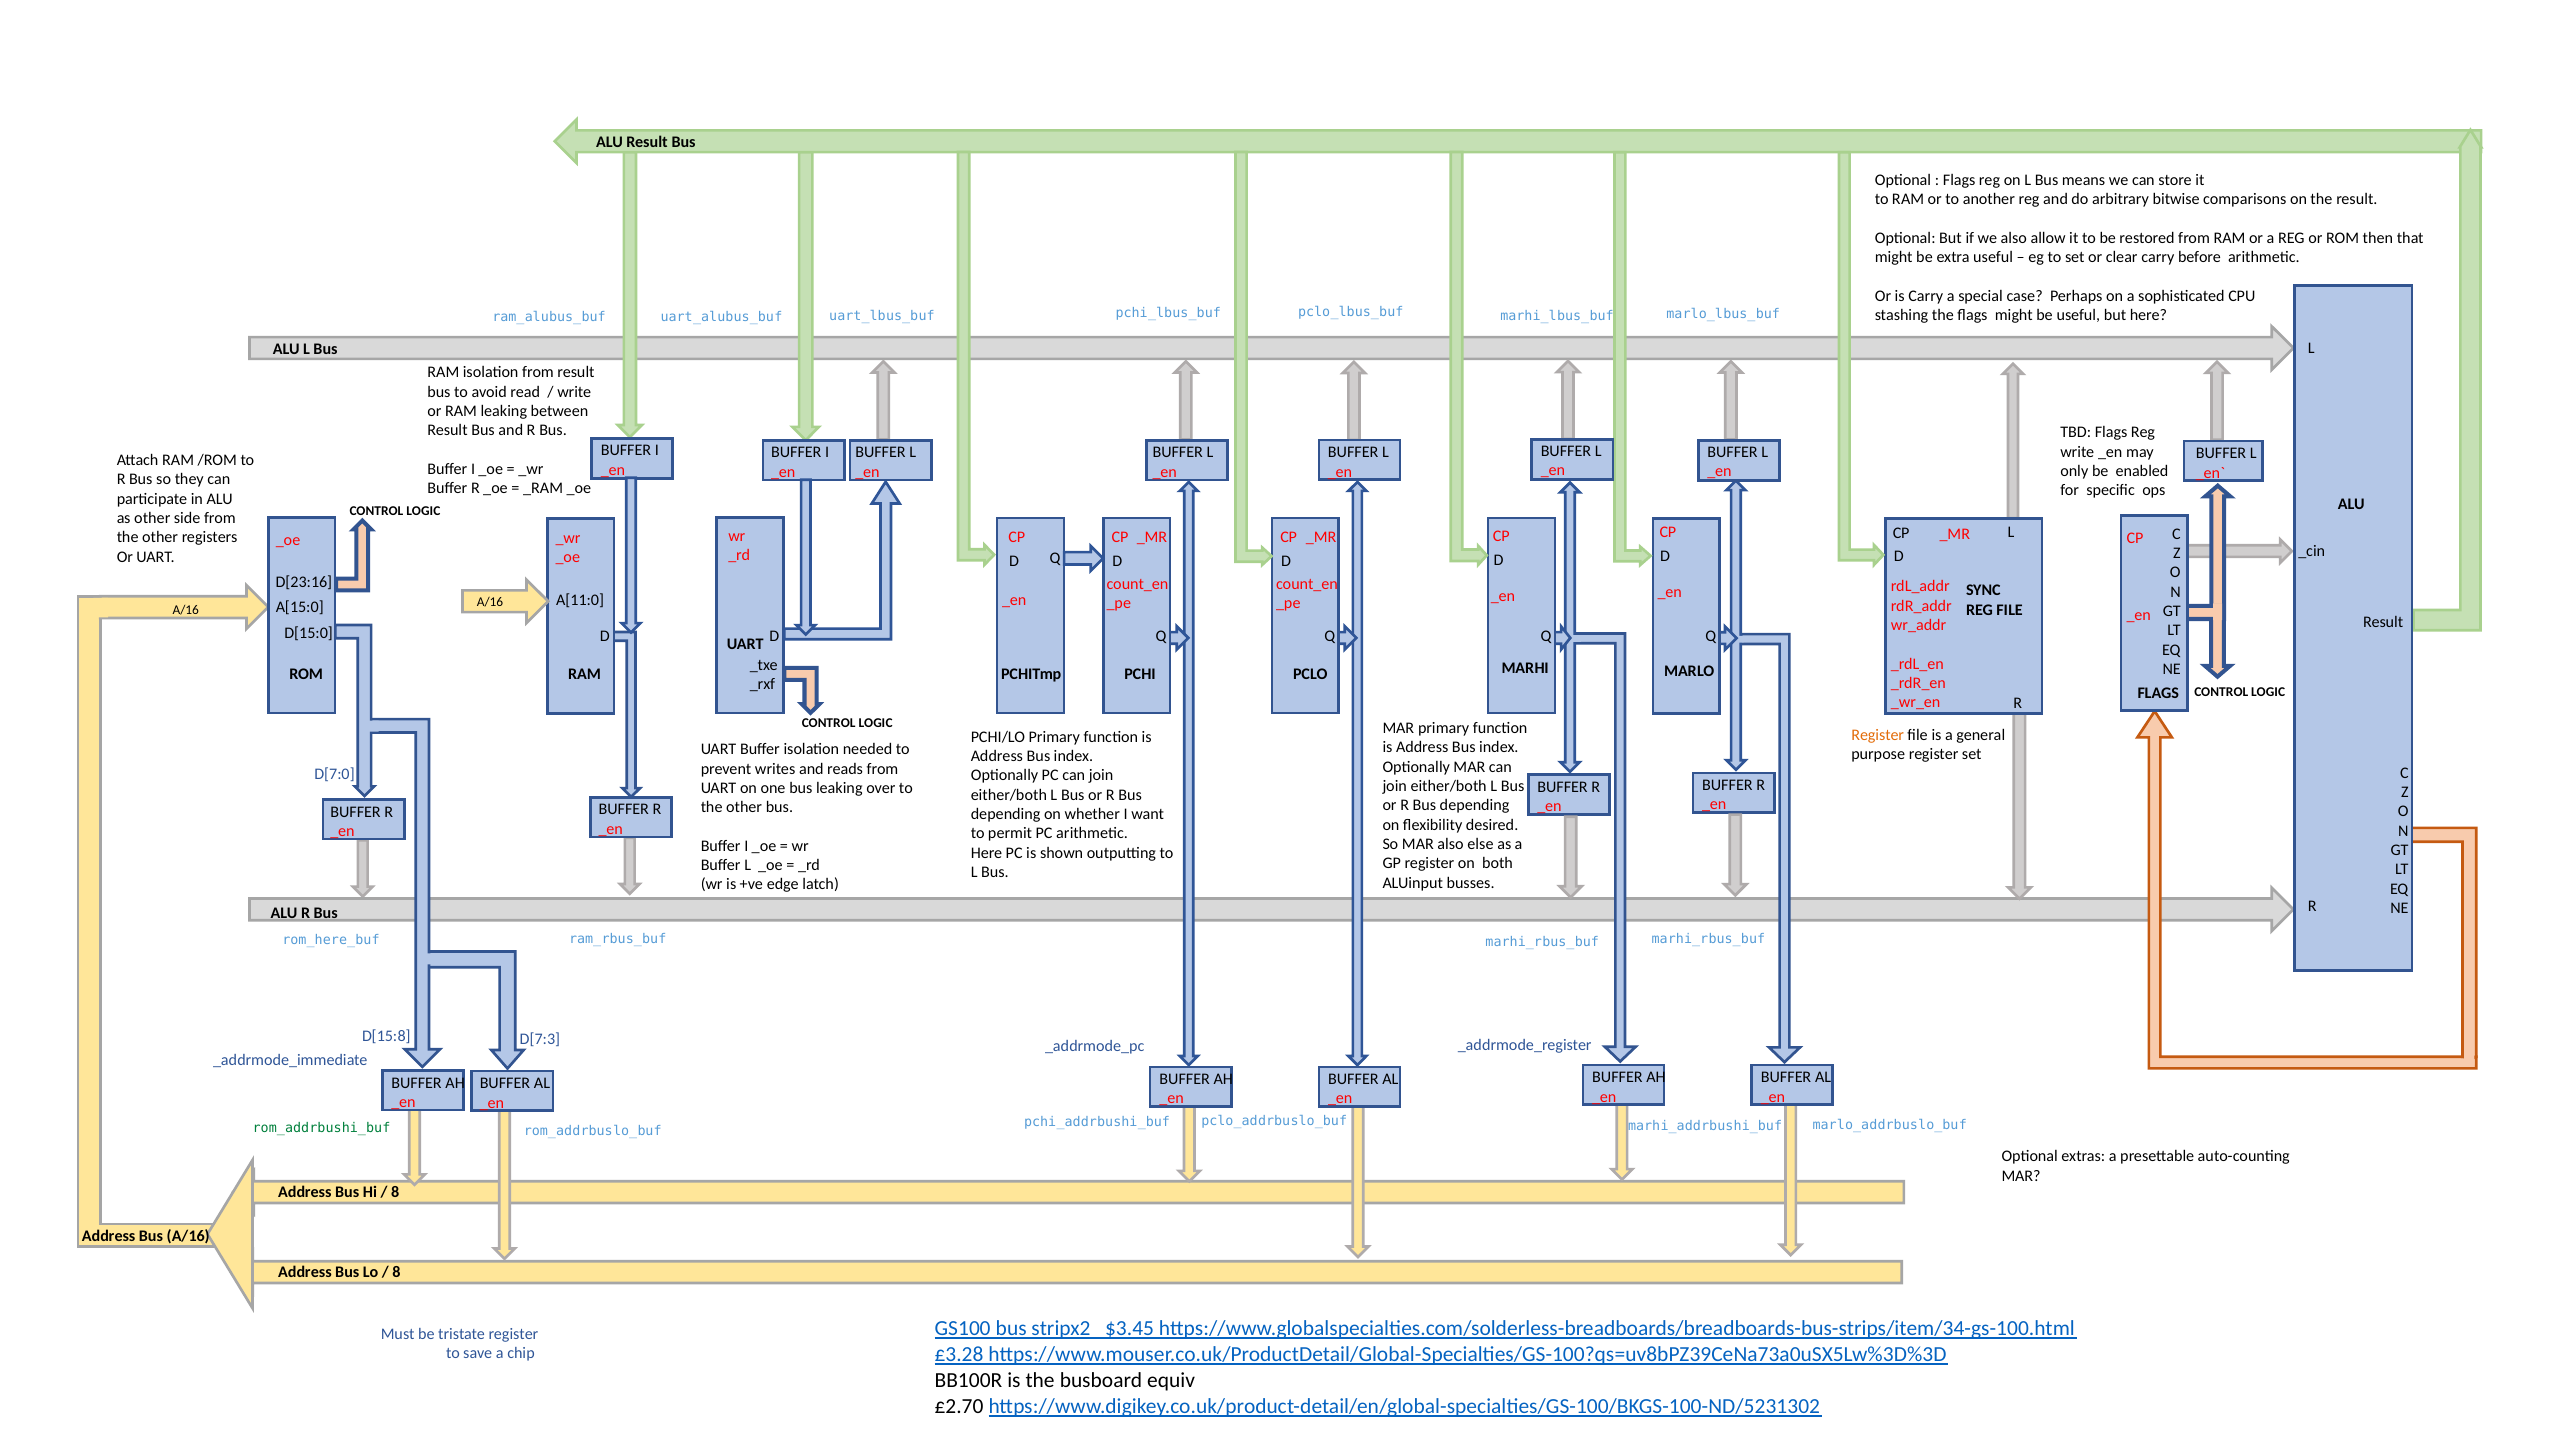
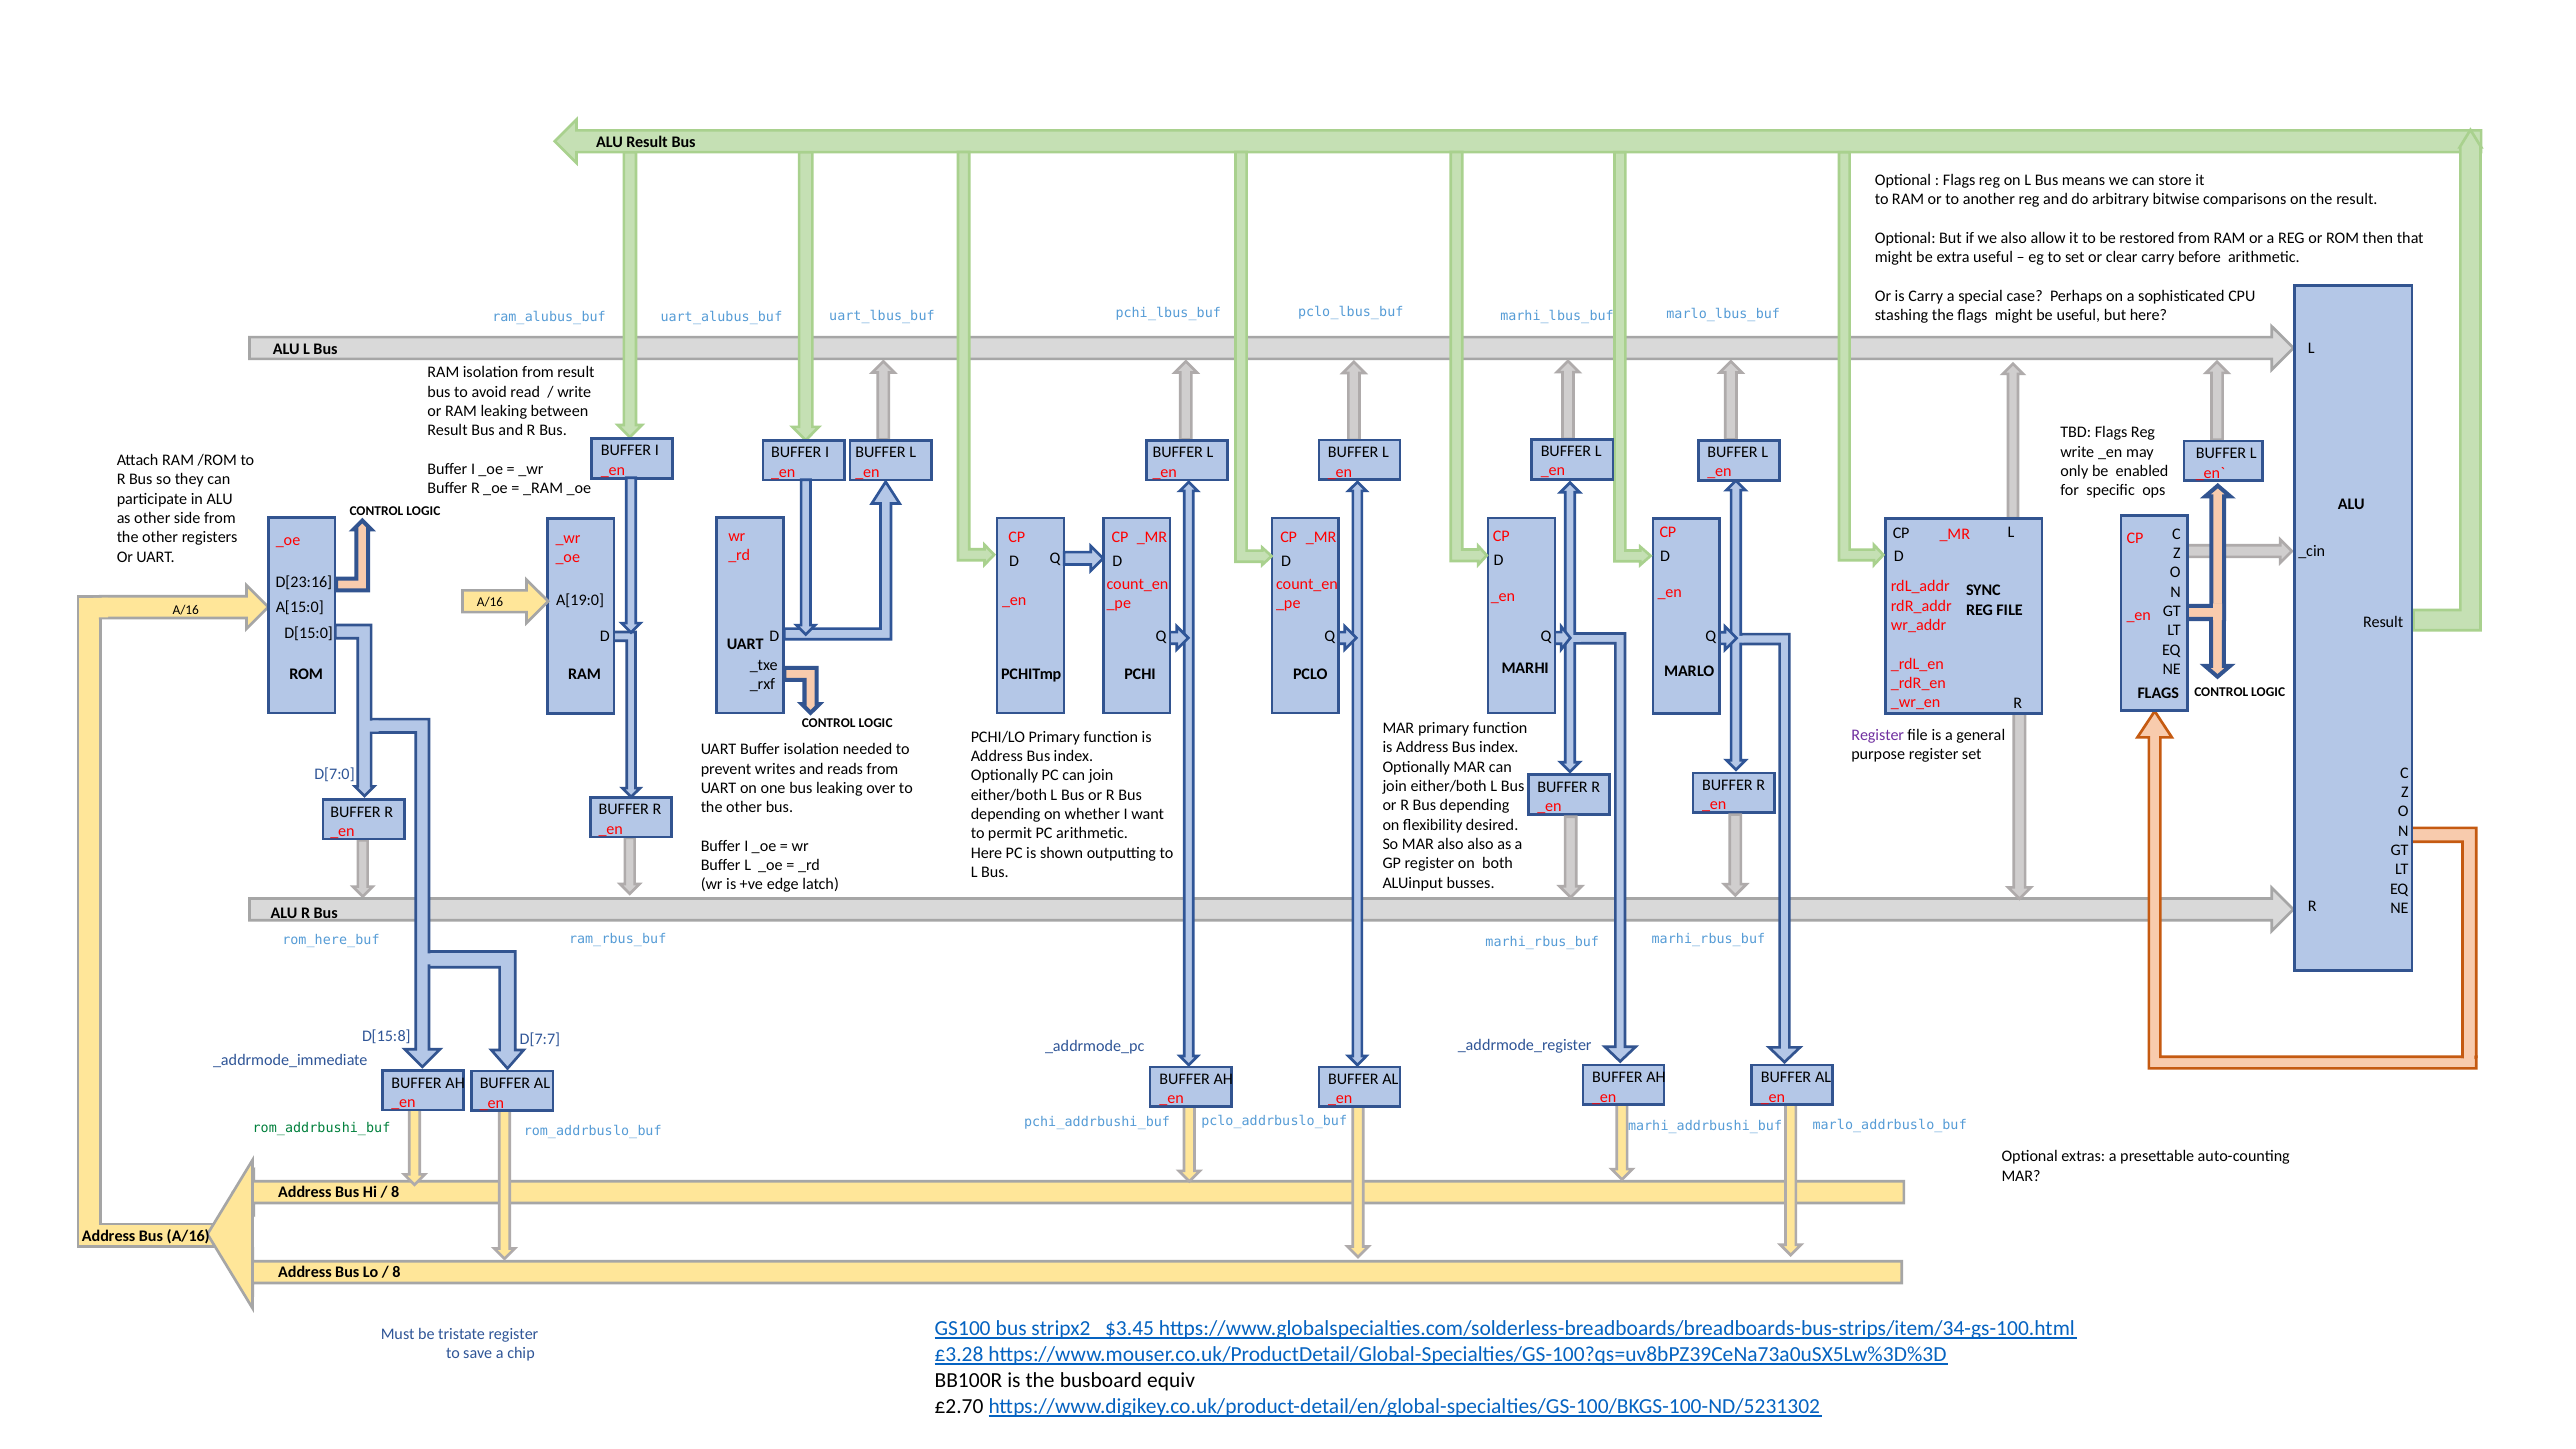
A[11:0: A[11:0 -> A[19:0 (580, 600)
Register colour: orange -> purple (1878, 735)
also else: else -> also (1480, 844)
D[7:3: D[7:3 -> D[7:7 (540, 1039)
